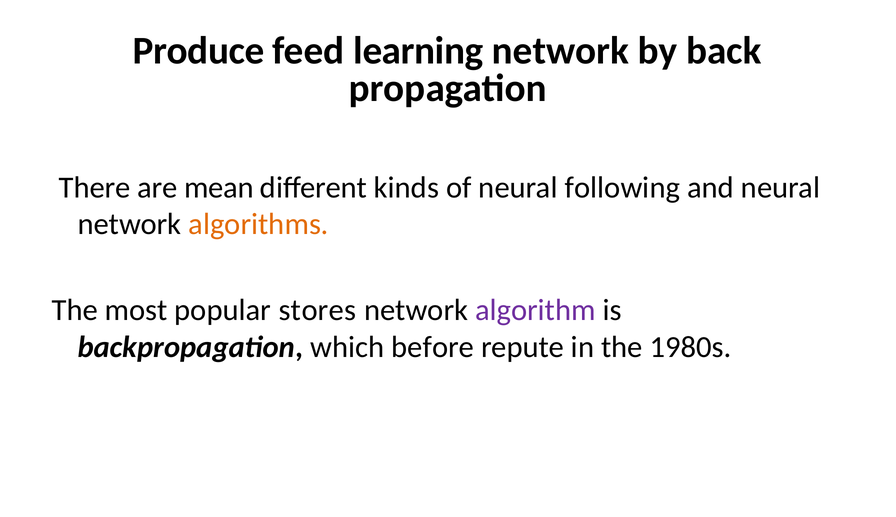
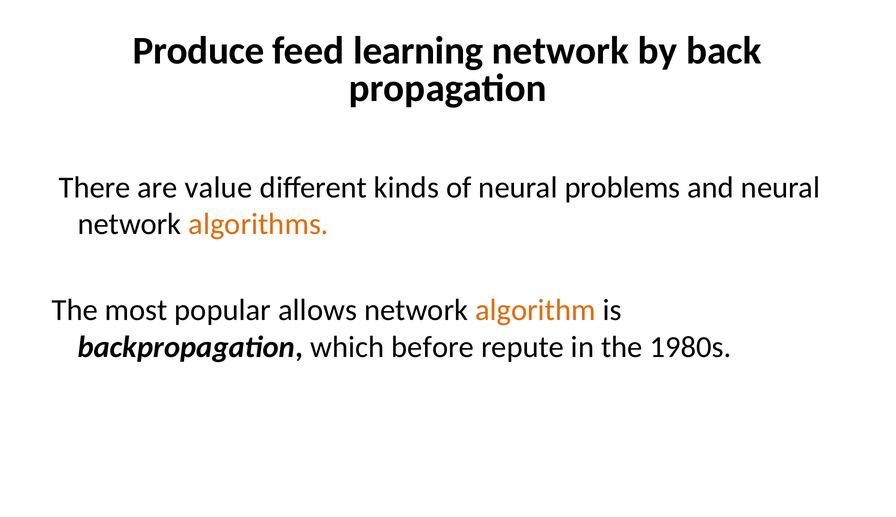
mean: mean -> value (219, 188)
following: following -> problems (623, 188)
stores: stores -> allows (318, 310)
algorithm colour: purple -> orange (535, 310)
